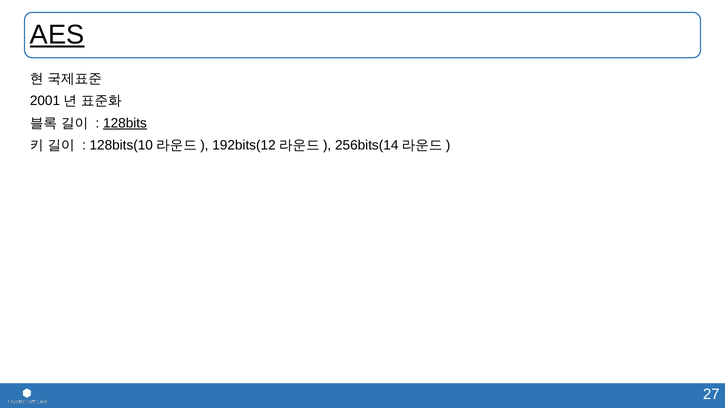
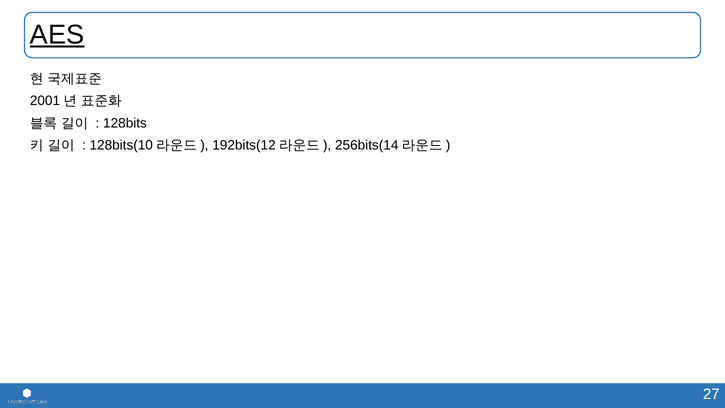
128bits underline: present -> none (125, 123)
